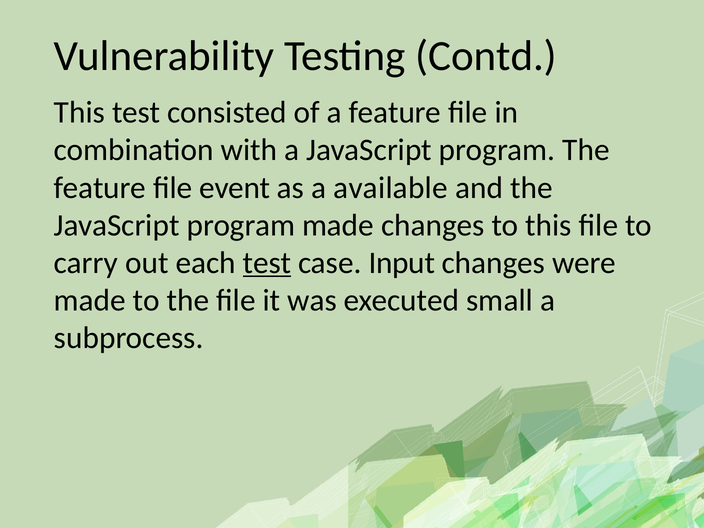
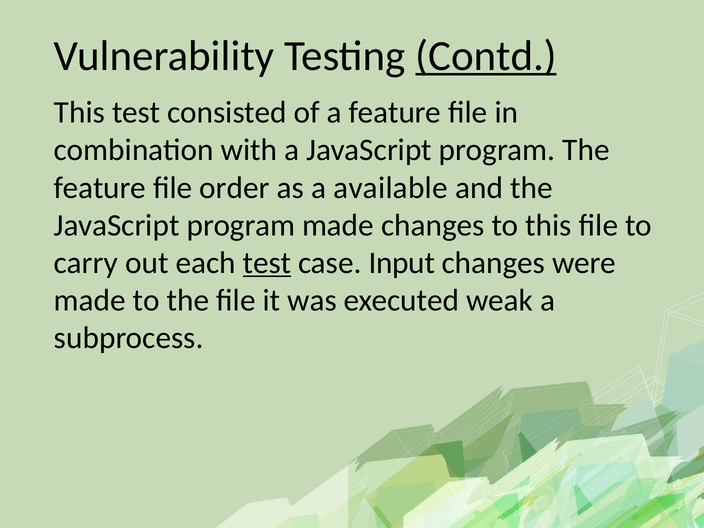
Contd underline: none -> present (486, 56)
event: event -> order (235, 188)
small: small -> weak (500, 300)
